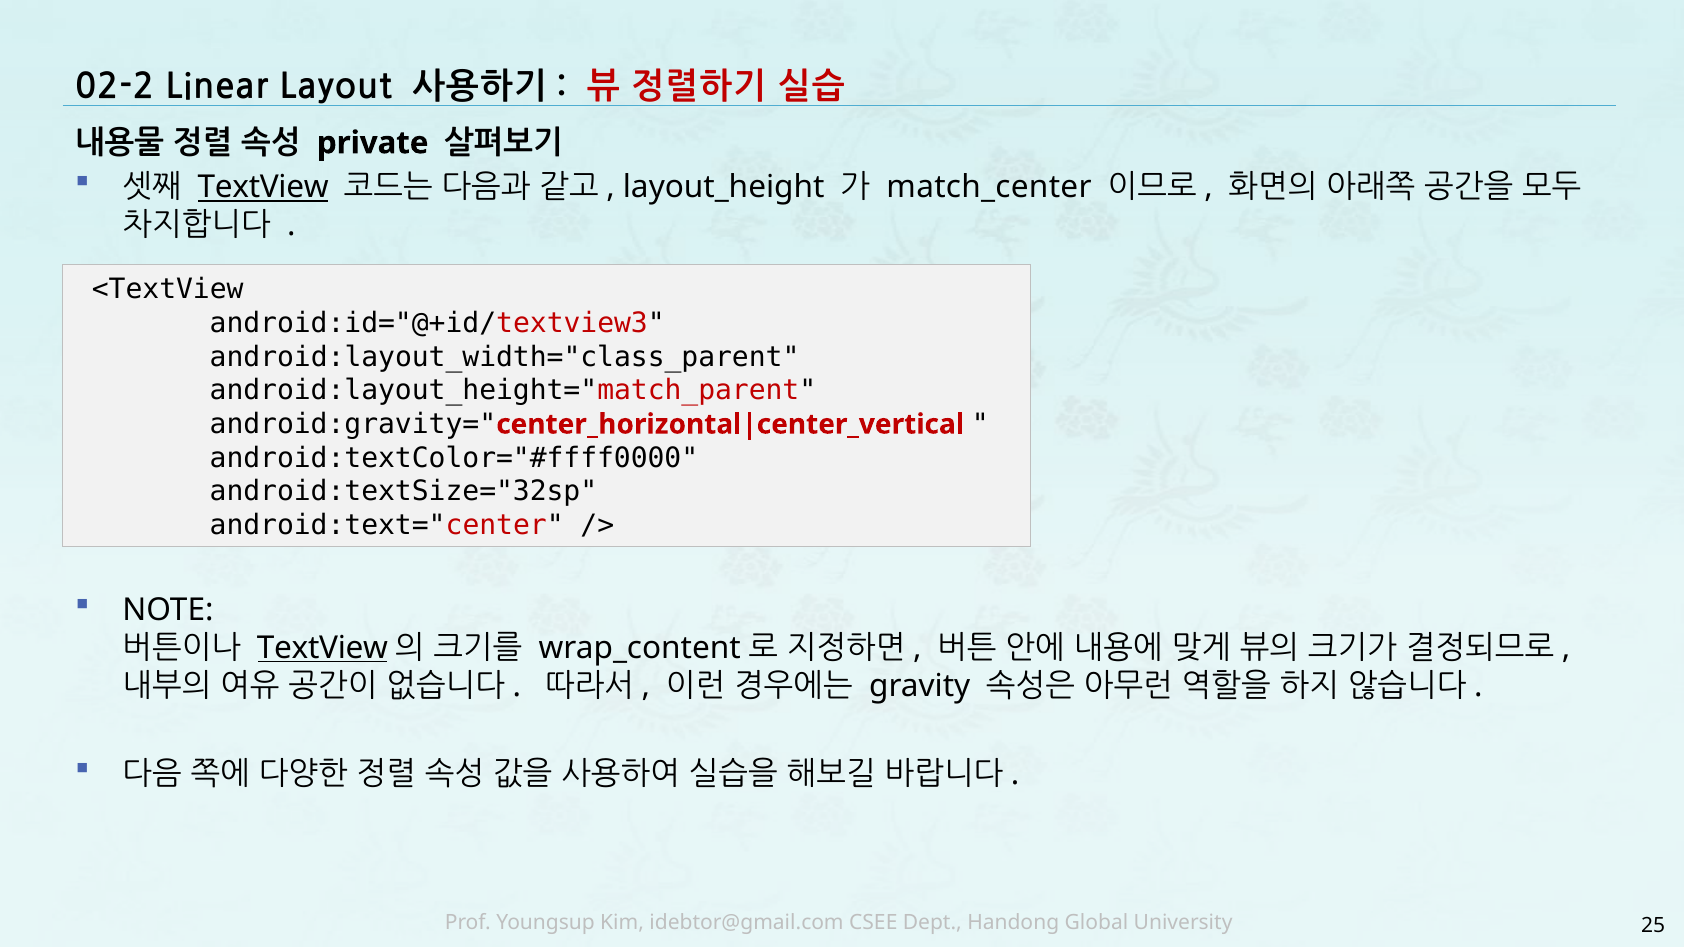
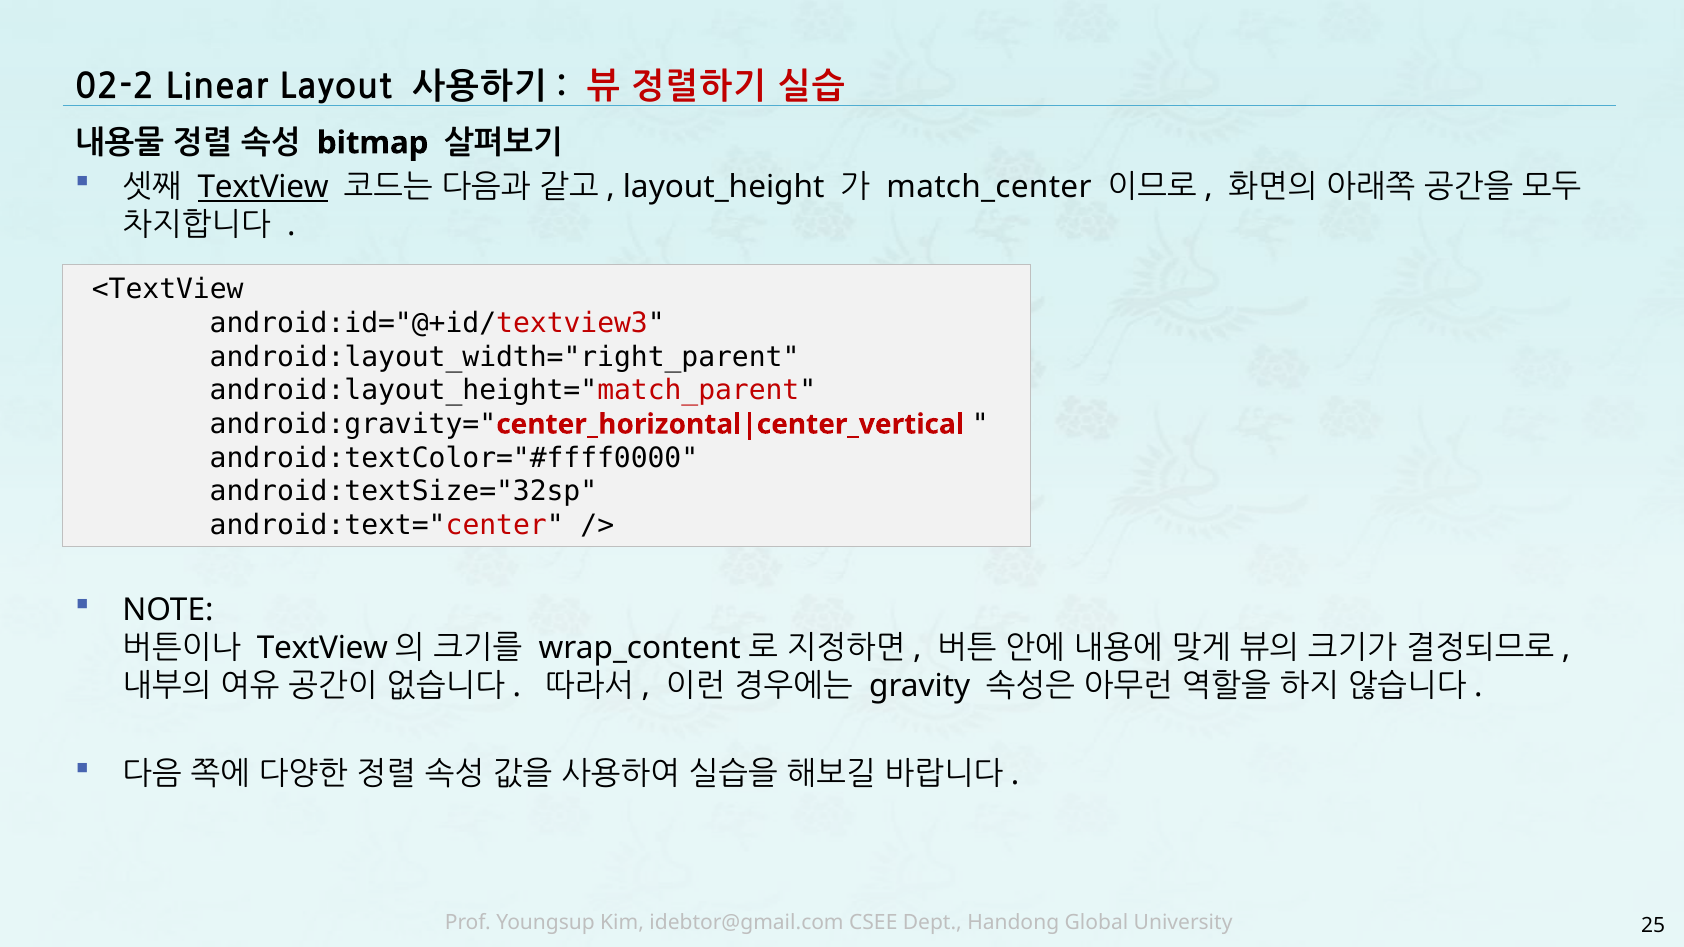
private: private -> bitmap (373, 143)
android:layout_width="class_parent: android:layout_width="class_parent -> android:layout_width="right_parent (505, 357)
TextView underline: present -> none (322, 648)
